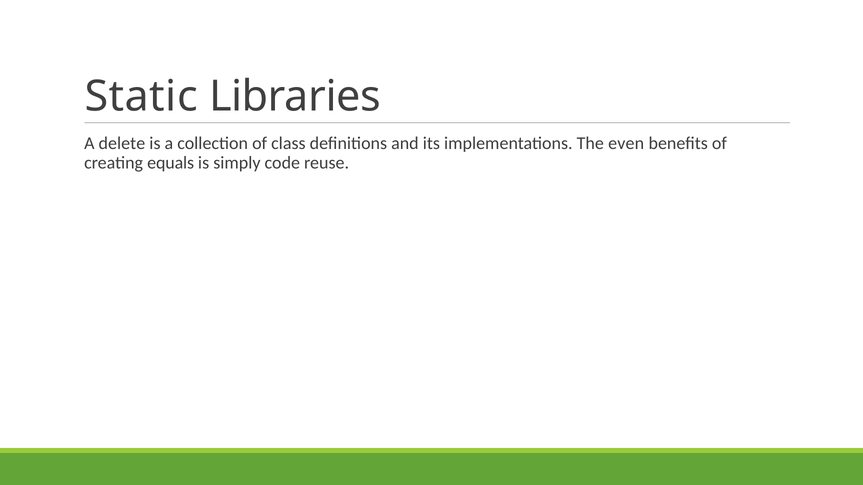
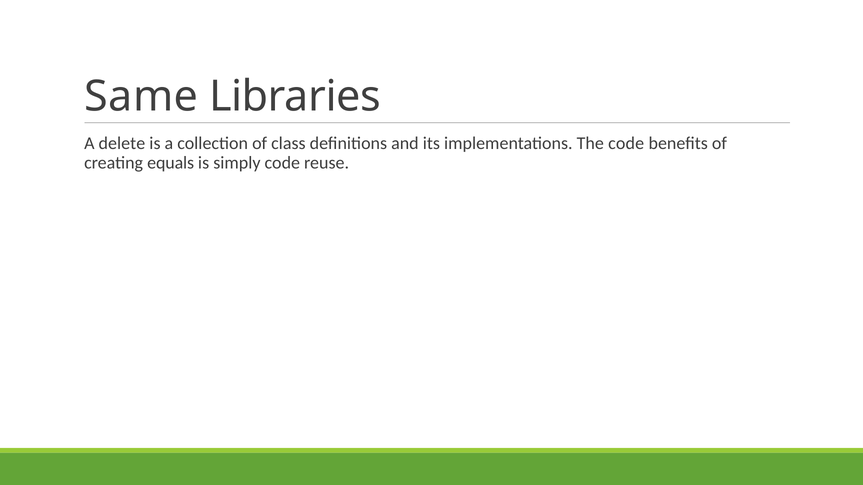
Static: Static -> Same (141, 97)
The even: even -> code (626, 143)
